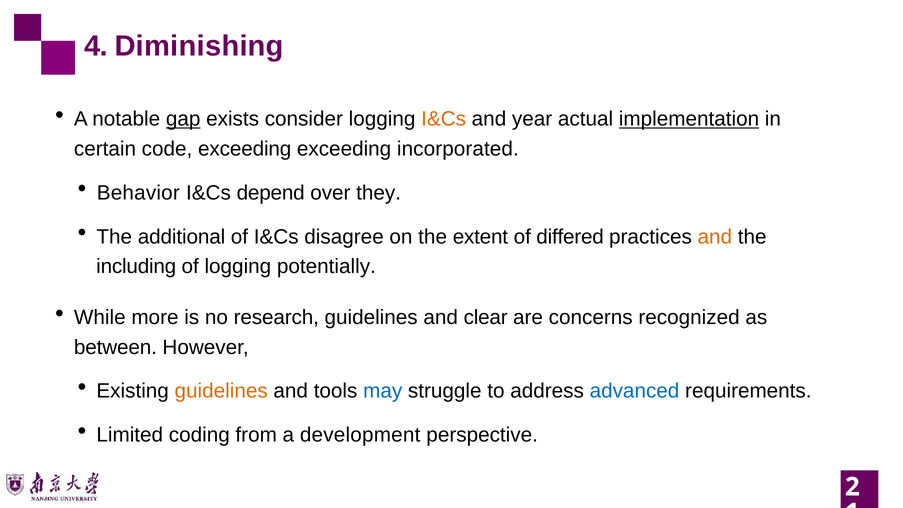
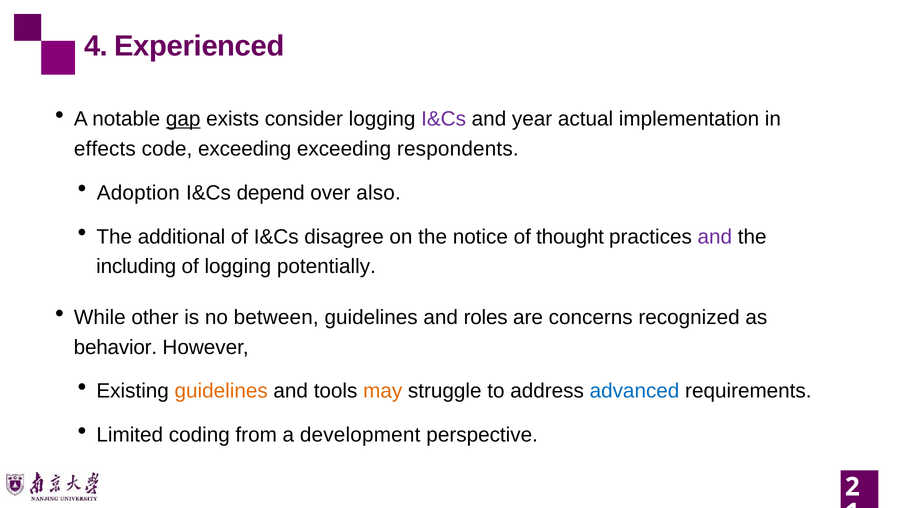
Diminishing: Diminishing -> Experienced (199, 46)
I&Cs colour: orange -> purple (444, 119)
implementation underline: present -> none (689, 119)
certain: certain -> effects (105, 149)
incorporated: incorporated -> respondents (458, 149)
Behavior: Behavior -> Adoption (138, 193)
they: they -> also (379, 193)
extent: extent -> notice (480, 237)
differed: differed -> thought (570, 237)
and colour: orange -> purple (715, 237)
more: more -> other (155, 317)
research: research -> between (276, 317)
clear: clear -> roles (486, 317)
between: between -> behavior (115, 347)
may colour: blue -> orange (383, 391)
